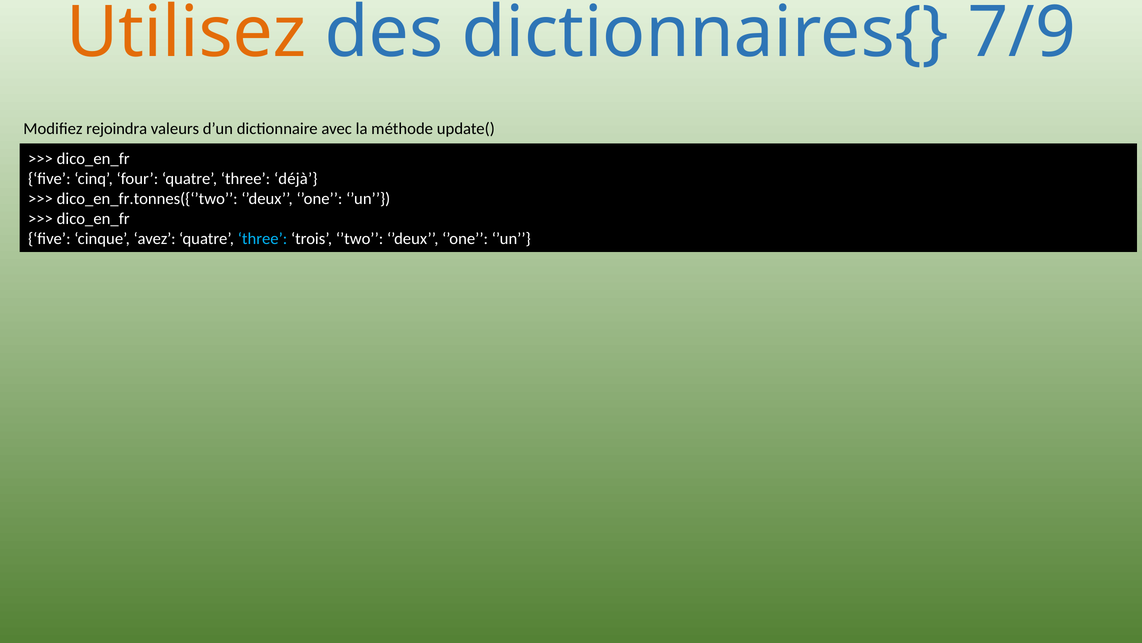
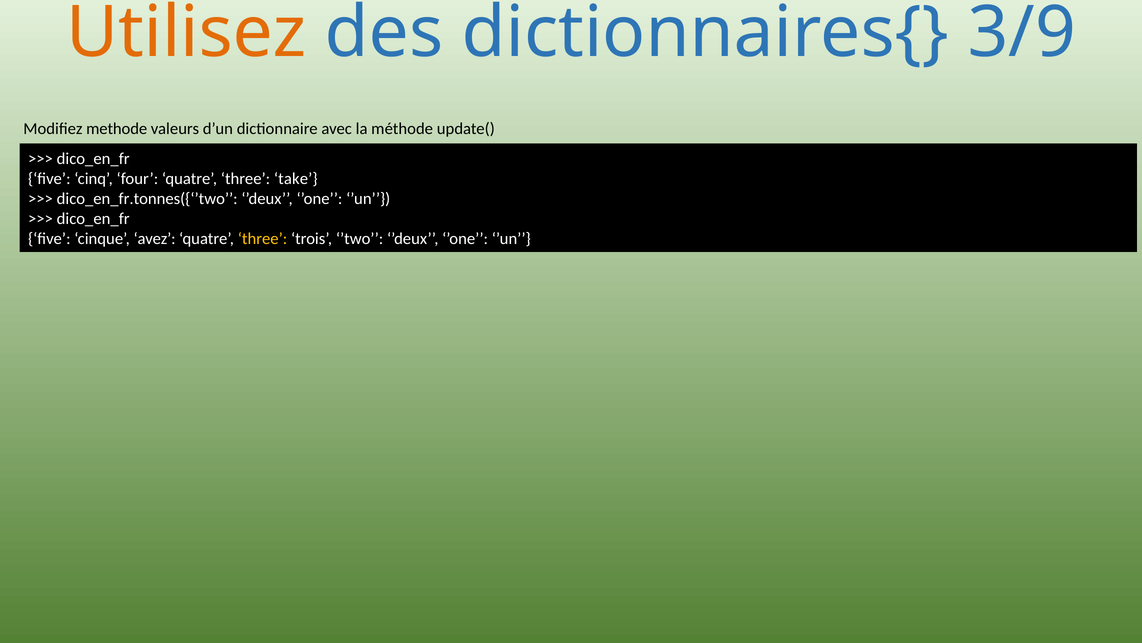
7/9: 7/9 -> 3/9 (1022, 33)
rejoindra: rejoindra -> methode (117, 128)
déjà: déjà -> take (296, 179)
three colour: light blue -> yellow (263, 239)
